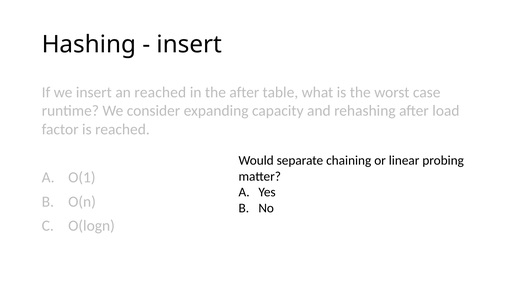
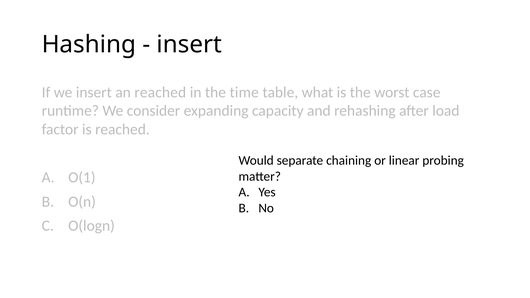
the after: after -> time (244, 92)
